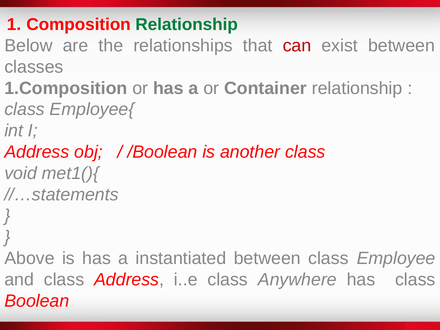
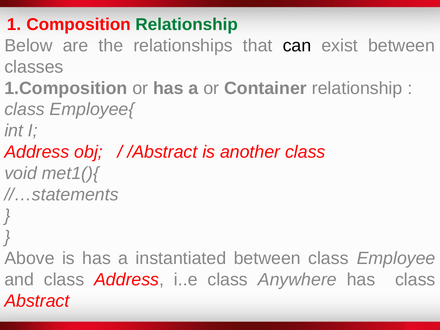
can colour: red -> black (297, 46)
/Boolean: /Boolean -> /Abstract (162, 152)
Boolean: Boolean -> Abstract (37, 301)
